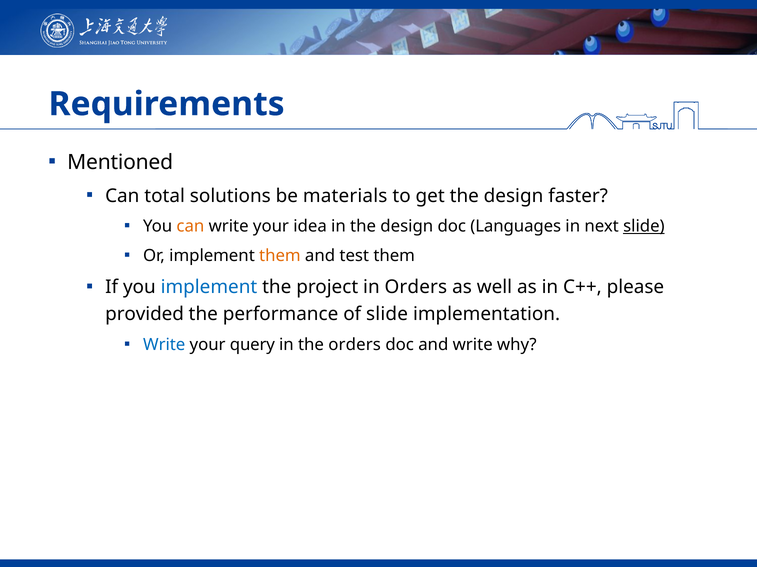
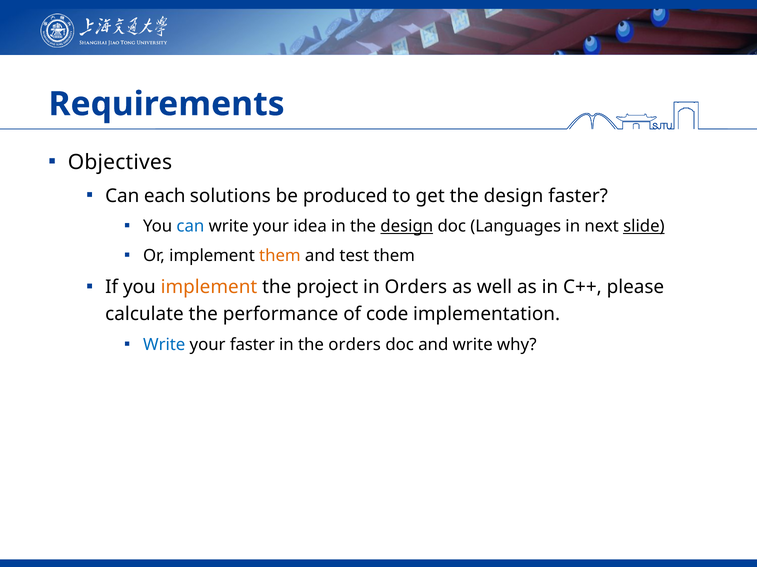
Mentioned: Mentioned -> Objectives (120, 162)
total: total -> each (165, 196)
materials: materials -> produced (345, 196)
can colour: orange -> blue (190, 227)
design underline: none -> present (407, 227)
implement colour: blue -> orange (209, 287)
provided: provided -> calculate (145, 315)
of slide: slide -> code (387, 315)
your query: query -> faster (252, 345)
